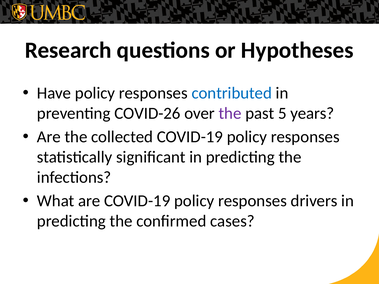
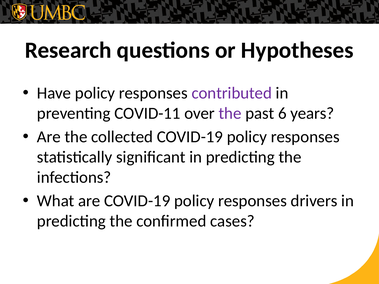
contributed colour: blue -> purple (232, 93)
COVID-26: COVID-26 -> COVID-11 (147, 113)
5: 5 -> 6 (282, 113)
